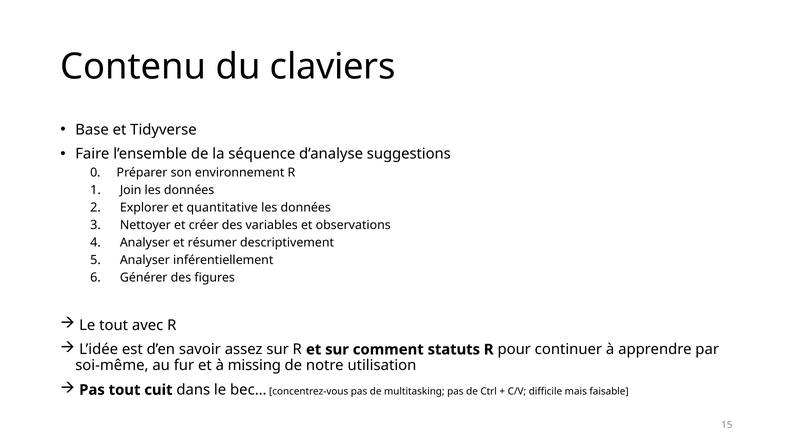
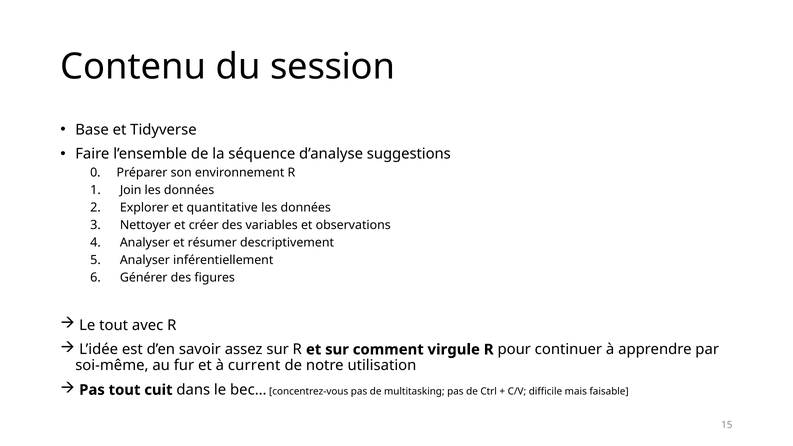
claviers: claviers -> session (333, 67)
statuts: statuts -> virgule (454, 350)
missing: missing -> current (254, 366)
